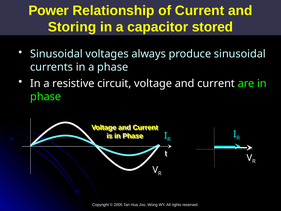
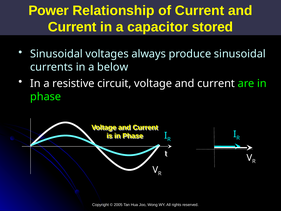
Storing: Storing -> Current (72, 27)
a phase: phase -> below (113, 67)
